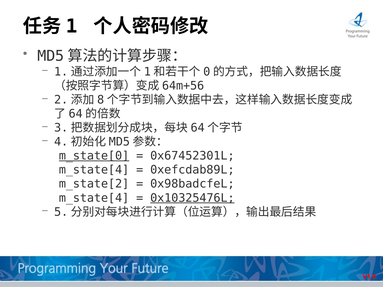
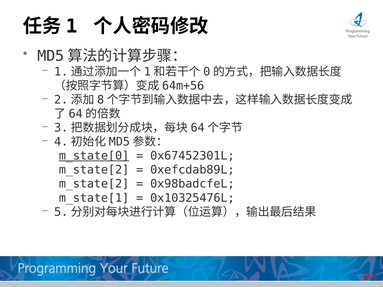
m_state[4: m_state[4 -> m_state[2 (94, 170)
m_state[4: m_state[4 -> m_state[1 (94, 198)
0x10325476L underline: present -> none (192, 198)
